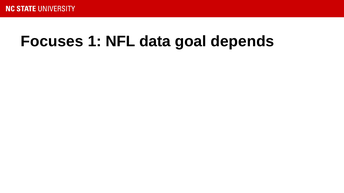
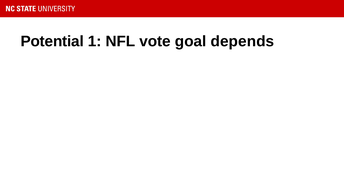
Focuses: Focuses -> Potential (52, 42)
data: data -> vote (155, 42)
